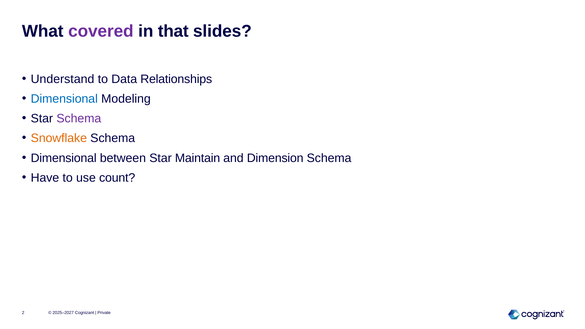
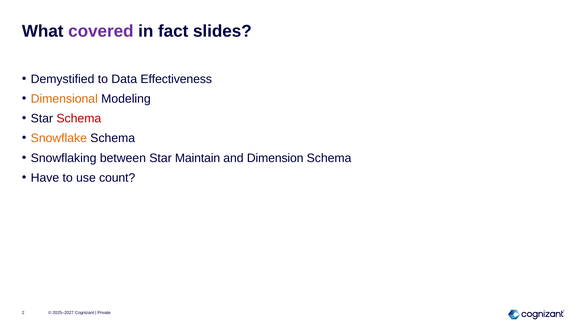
that: that -> fact (173, 31)
Understand: Understand -> Demystified (63, 79)
Relationships: Relationships -> Effectiveness (176, 79)
Dimensional colour: blue -> orange (64, 99)
Schema colour: purple -> red (79, 119)
Dimensional: Dimensional -> Snowflaking (64, 158)
